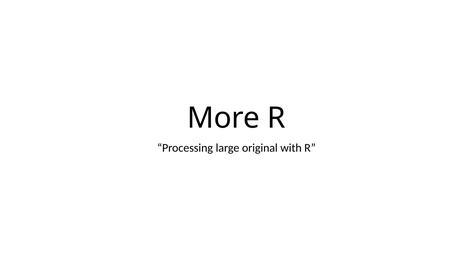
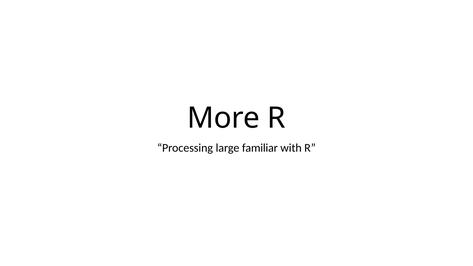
original: original -> familiar (260, 148)
